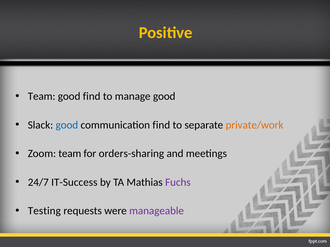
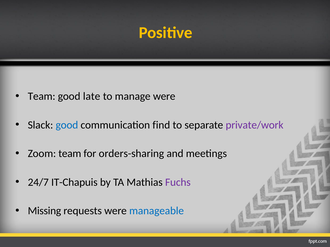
good find: find -> late (92, 96)
manage good: good -> were (164, 96)
private/work colour: orange -> purple (255, 125)
IT-Success: IT-Success -> IT-Chapuis (74, 183)
Testing: Testing -> Missing (44, 211)
manageable colour: purple -> blue (157, 211)
